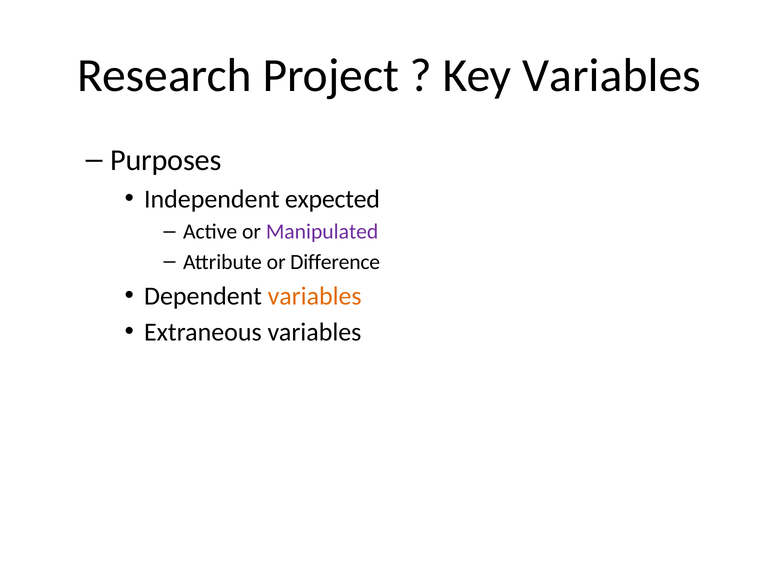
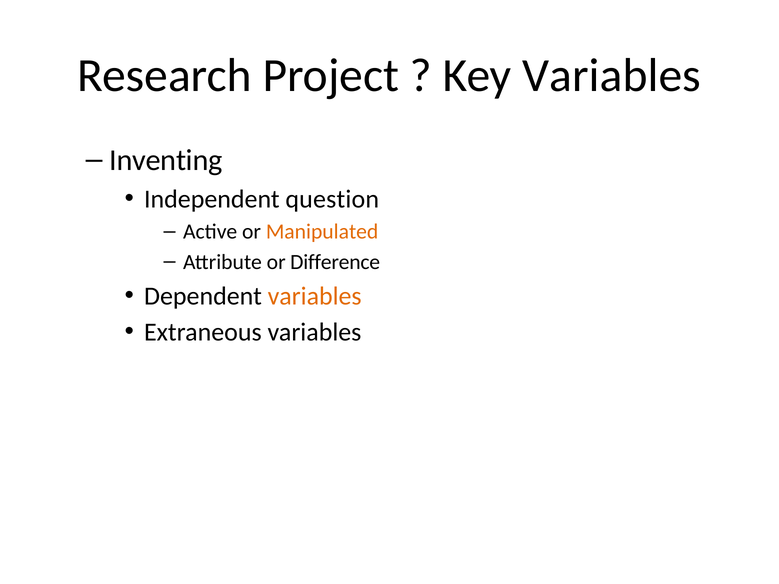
Purposes: Purposes -> Inventing (166, 161)
expected: expected -> question (332, 199)
Manipulated colour: purple -> orange (322, 232)
